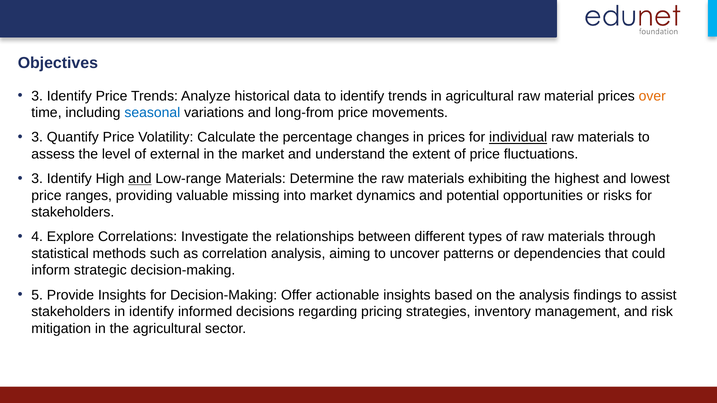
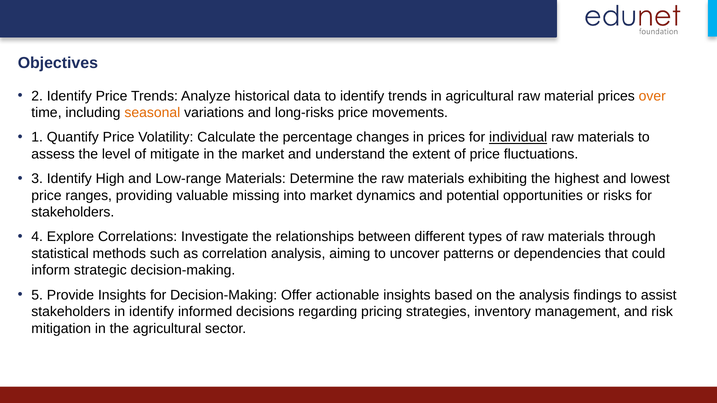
3: 3 -> 2 (37, 96)
seasonal colour: blue -> orange (152, 113)
long-from: long-from -> long-risks (304, 113)
3: 3 -> 1 (37, 137)
external: external -> mitigate (175, 154)
and underline: present -> none (140, 179)
